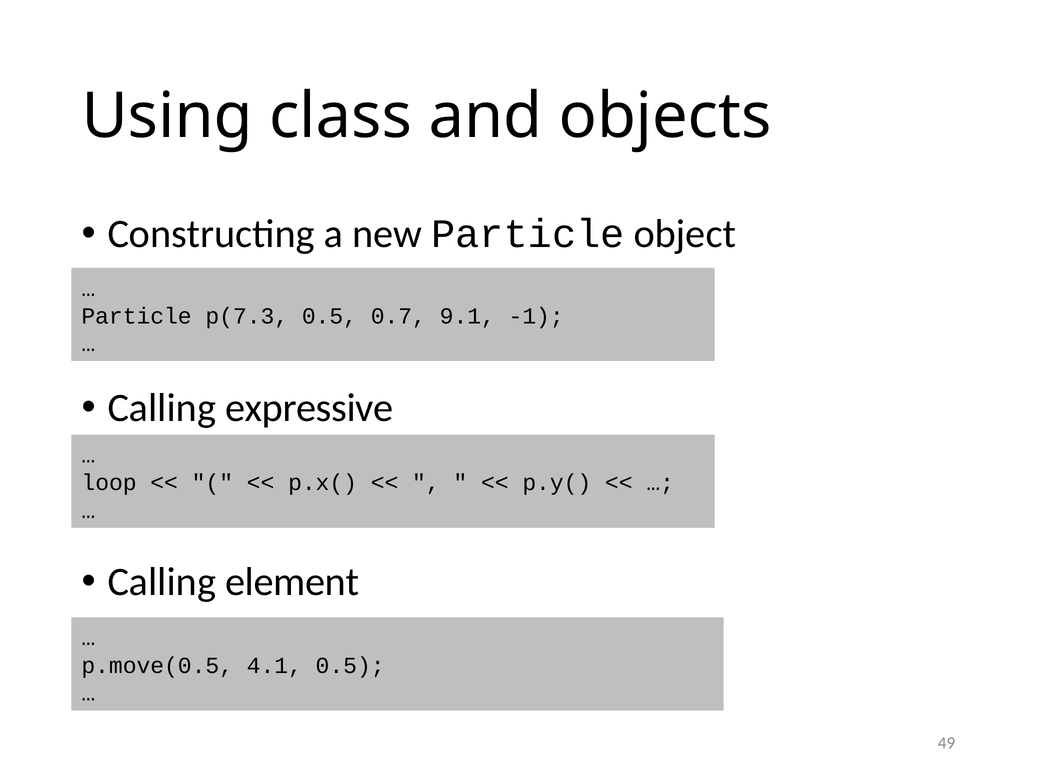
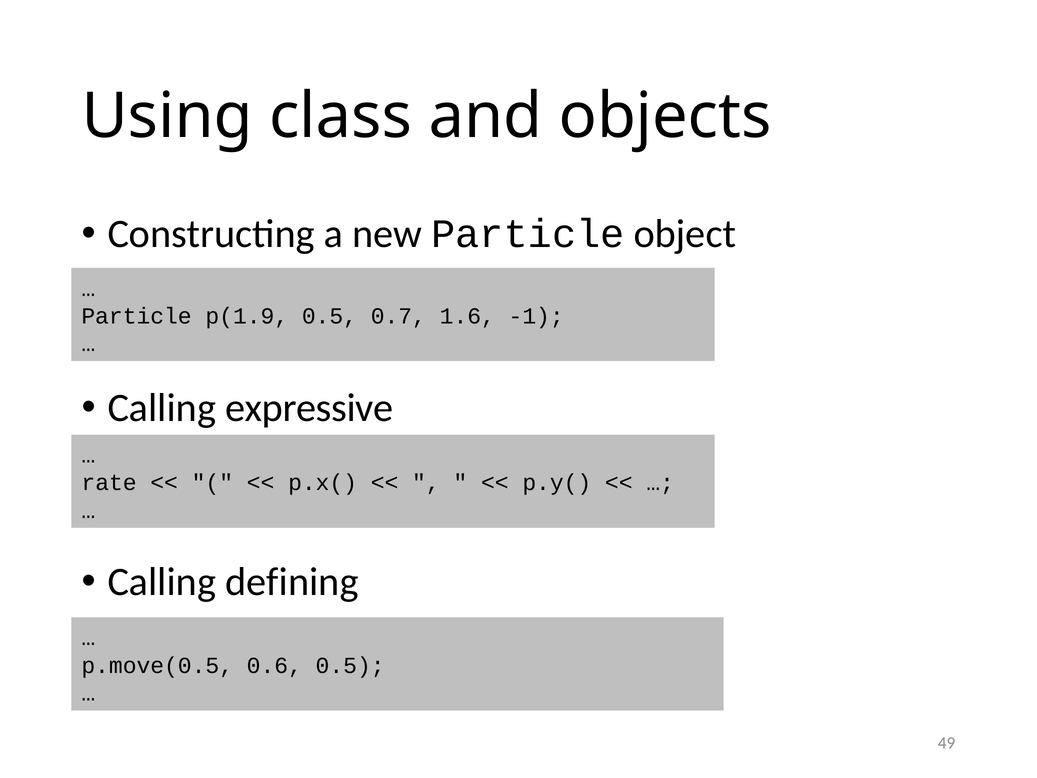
p(7.3: p(7.3 -> p(1.9 (247, 316)
9.1: 9.1 -> 1.6 (467, 316)
loop: loop -> rate (109, 483)
element: element -> defining (292, 582)
4.1: 4.1 -> 0.6 (274, 665)
